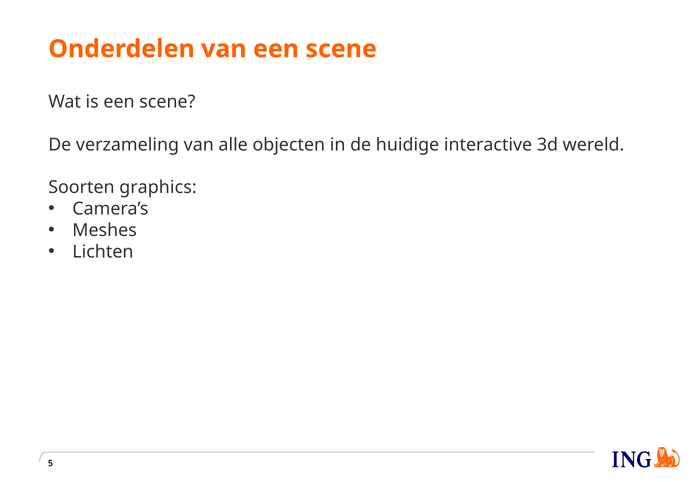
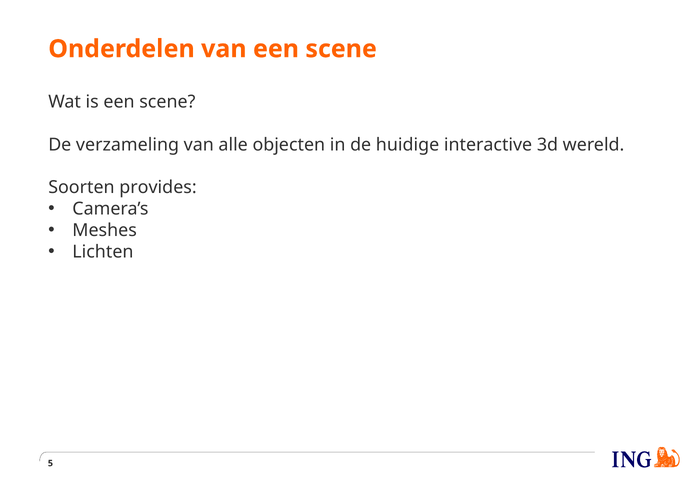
graphics: graphics -> provides (158, 187)
